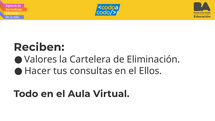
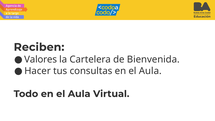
Eliminación: Eliminación -> Bienvenida (153, 59)
consultas en el Ellos: Ellos -> Aula (150, 71)
